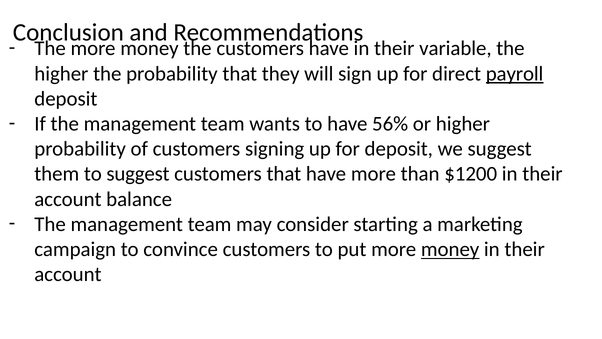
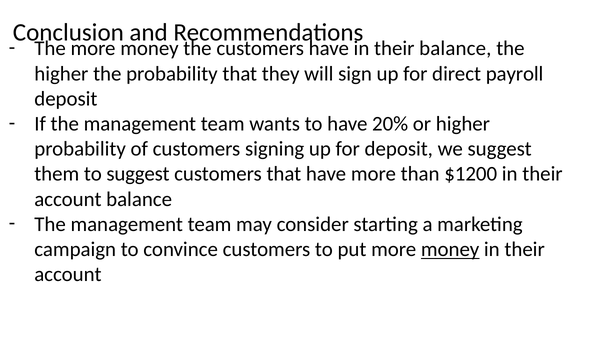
their variable: variable -> balance (455, 49)
payroll underline: present -> none (515, 74)
56%: 56% -> 20% (390, 124)
